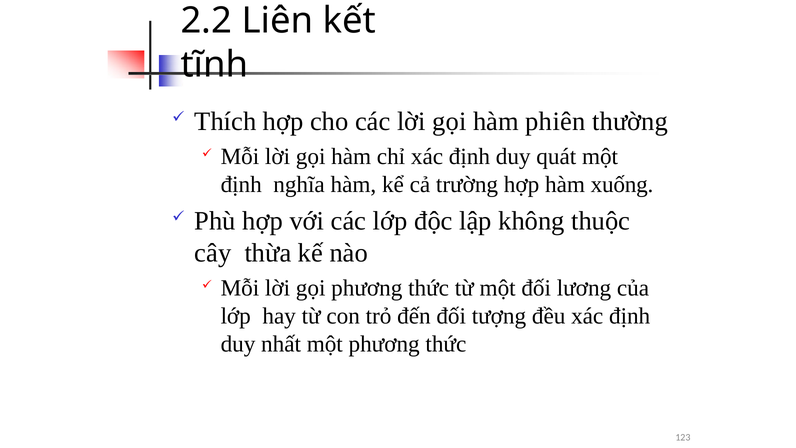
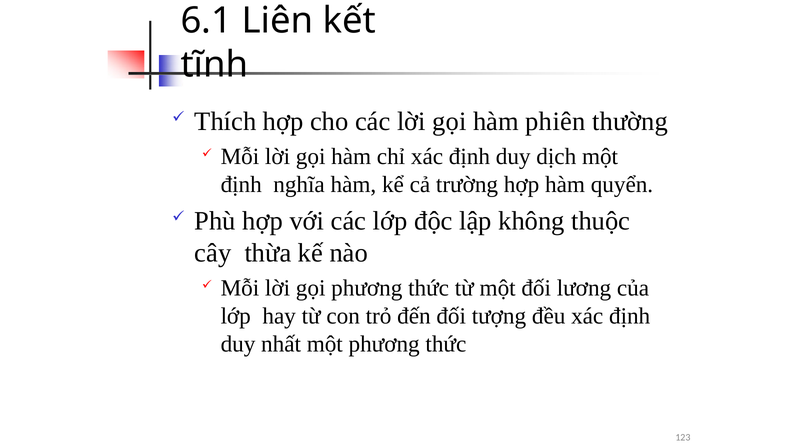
2.2: 2.2 -> 6.1 (206, 21)
quát: quát -> dịch (556, 157)
xuống: xuống -> quyển (622, 184)
